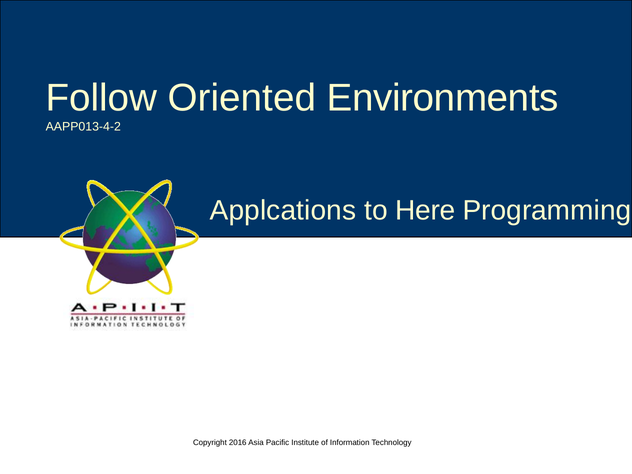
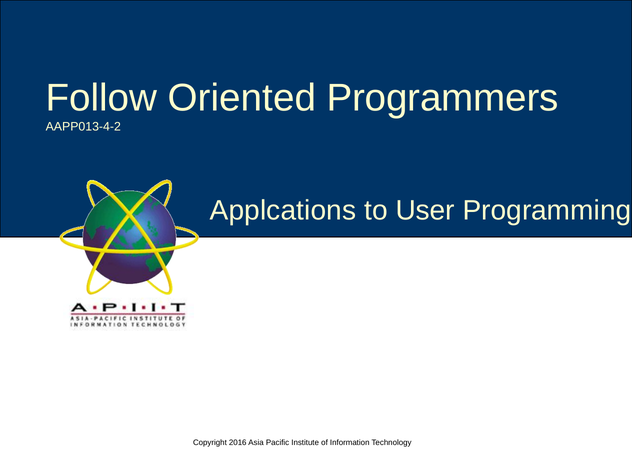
Environments: Environments -> Programmers (443, 98)
Here: Here -> User (425, 211)
